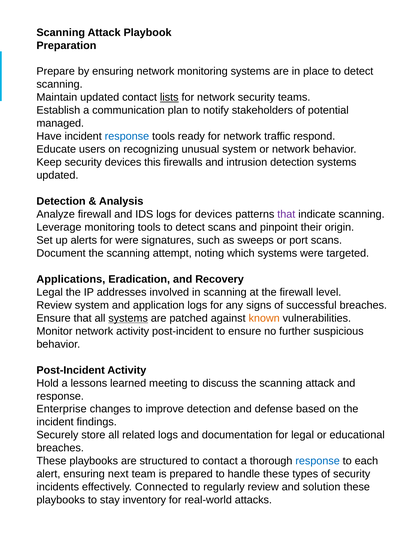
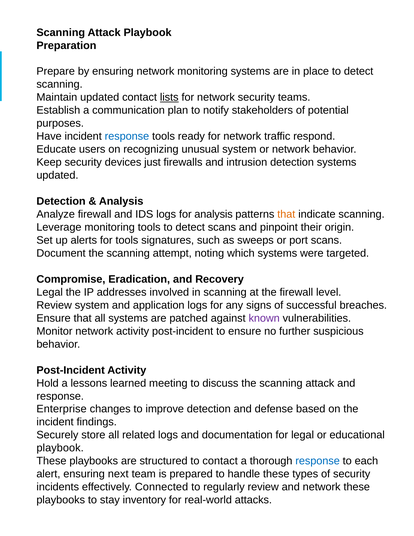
managed: managed -> purposes (60, 123)
this: this -> just (152, 162)
for devices: devices -> analysis (214, 214)
that colour: purple -> orange (286, 214)
for were: were -> tools (127, 240)
Applications: Applications -> Compromise (71, 279)
systems underline: present -> none (128, 318)
known colour: orange -> purple (264, 318)
breaches: breaches -> playbook (60, 448)
and solution: solution -> network (322, 487)
